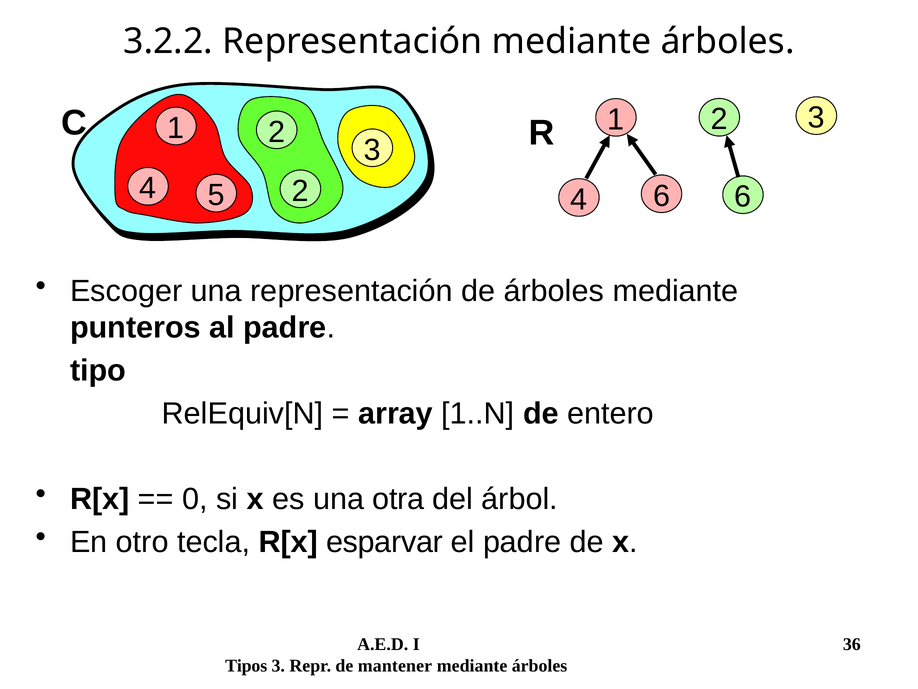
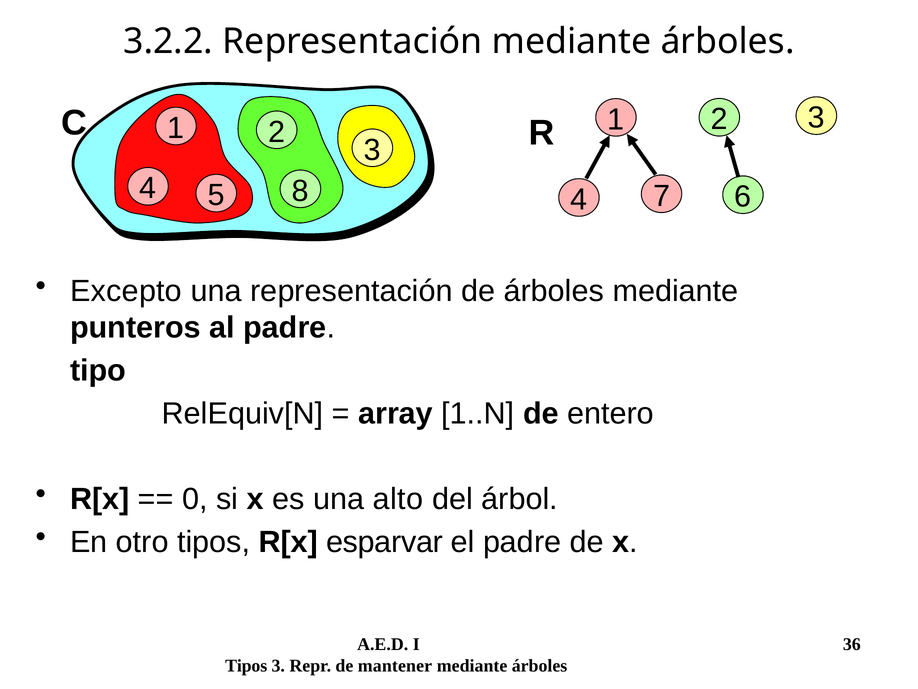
5 2: 2 -> 8 (300, 191)
4 6: 6 -> 7 (662, 196)
Escoger: Escoger -> Excepto (126, 291)
otra: otra -> alto (398, 499)
otro tecla: tecla -> tipos (214, 542)
